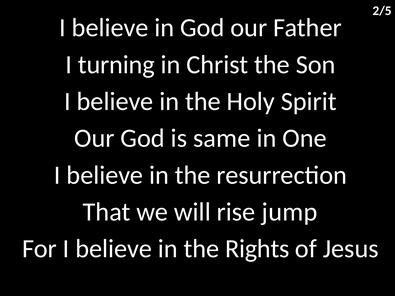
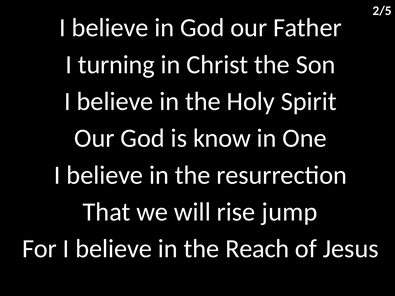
same: same -> know (222, 138)
Rights: Rights -> Reach (257, 249)
